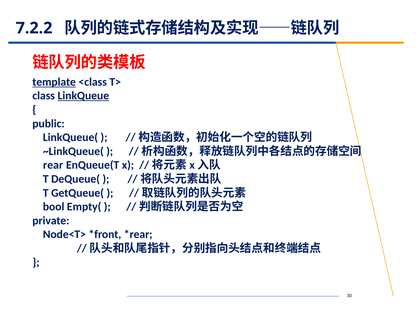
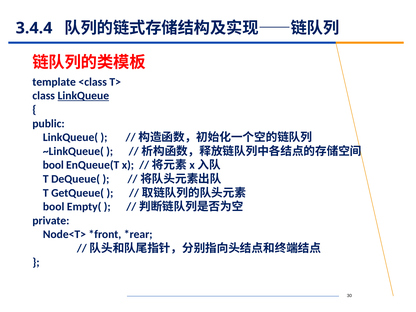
7.2.2: 7.2.2 -> 3.4.4 (34, 28)
template underline: present -> none (54, 82)
rear: rear -> bool (53, 165)
